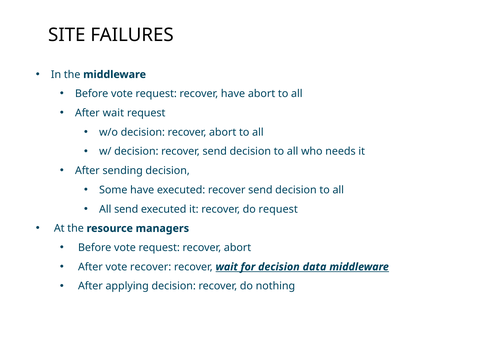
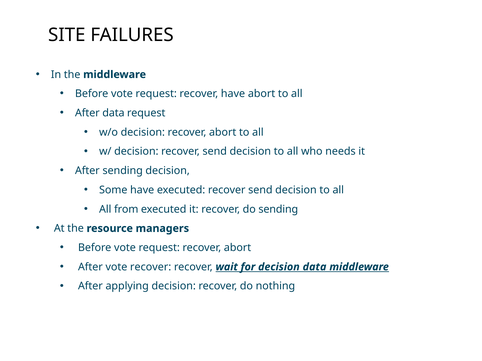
After wait: wait -> data (113, 113)
All send: send -> from (126, 209)
do request: request -> sending (278, 209)
